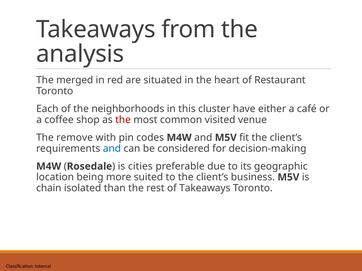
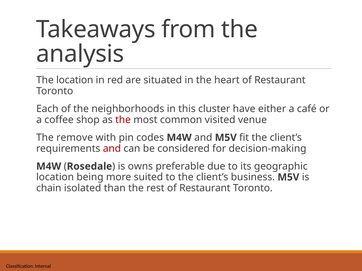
The merged: merged -> location (75, 80)
and colour: blue -> red (112, 149)
cities: cities -> owns (140, 167)
rest of Takeaways: Takeaways -> Restaurant (205, 188)
